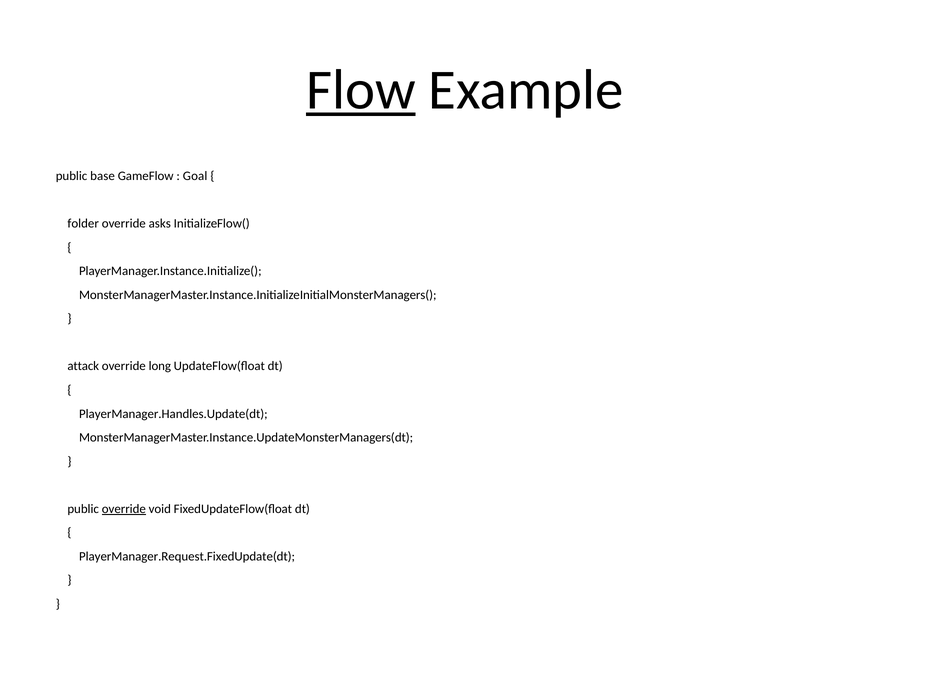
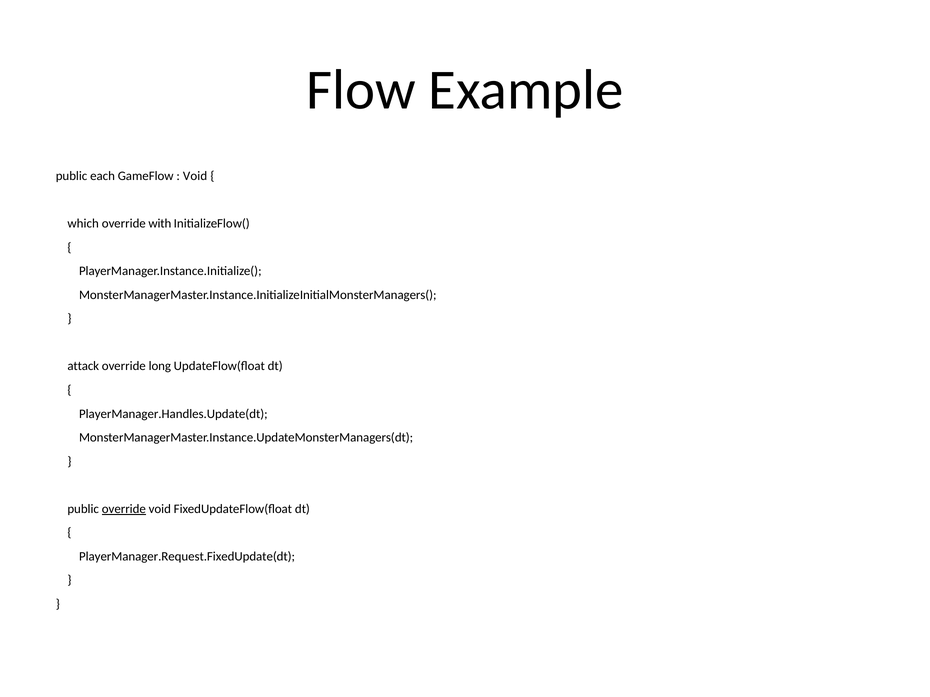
Flow underline: present -> none (361, 90)
base: base -> each (103, 176)
Goal: Goal -> Void (195, 176)
folder: folder -> which (83, 224)
asks: asks -> with (160, 224)
